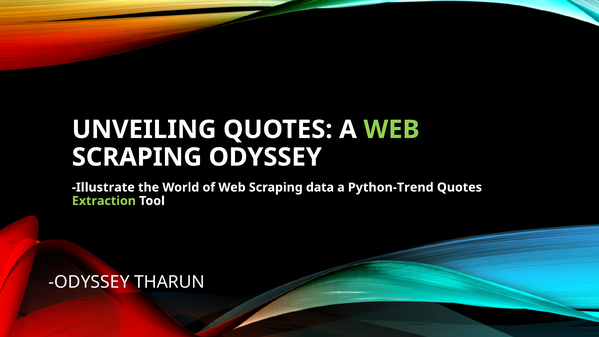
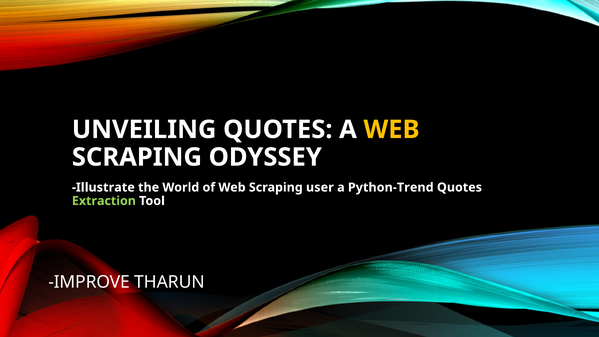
WEB colour: light green -> yellow (392, 130)
data: data -> user (320, 187)
ODYSSEY: ODYSSEY -> IMPROVE (89, 282)
